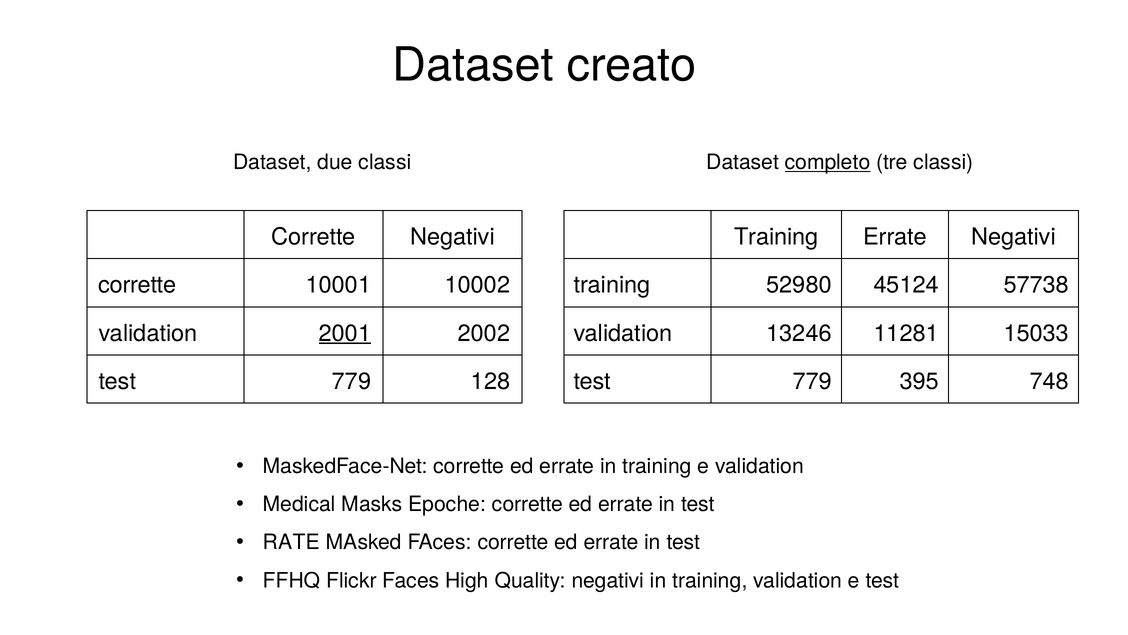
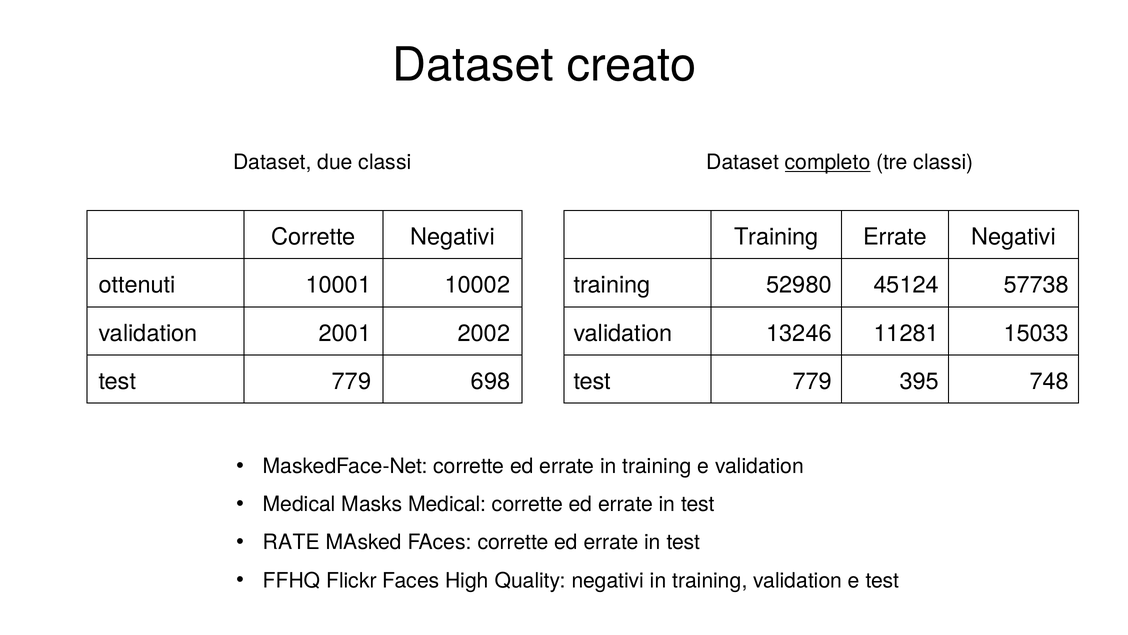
corrette: corrette -> ottenuti (137, 285)
2001 underline: present -> none (345, 333)
128: 128 -> 698 (491, 381)
Masks Epoche: Epoche -> Medical (447, 504)
